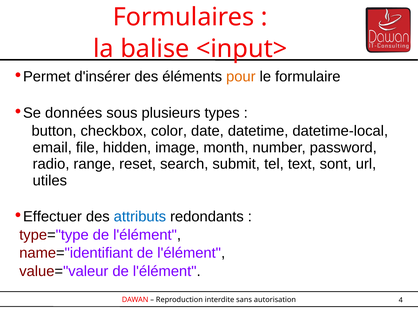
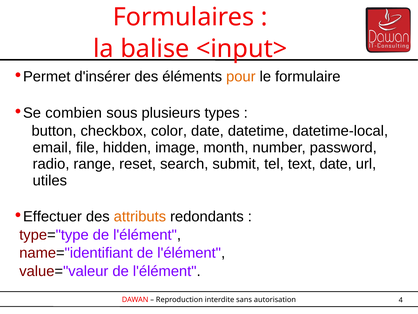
données: données -> combien (74, 113)
text sont: sont -> date (336, 164)
attributs colour: blue -> orange (140, 216)
